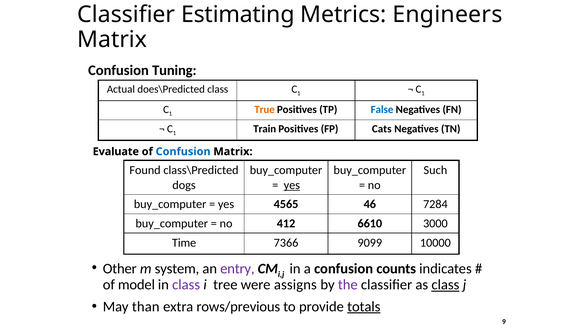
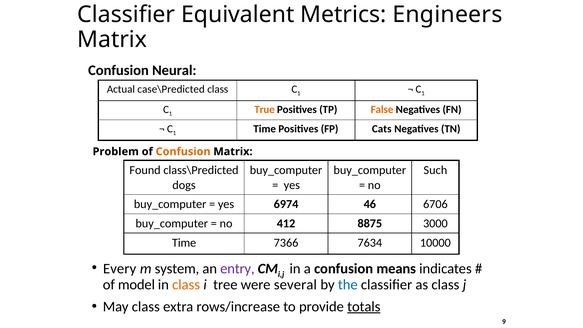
Estimating: Estimating -> Equivalent (238, 15)
Tuning: Tuning -> Neural (174, 70)
does\Predicted: does\Predicted -> case\Predicted (171, 89)
False colour: blue -> orange (382, 110)
Train: Train -> Time (265, 129)
Evaluate: Evaluate -> Problem (116, 152)
Confusion colour: blue -> orange (183, 152)
yes underline: present -> none (292, 185)
4565: 4565 -> 6974 (286, 204)
7284: 7284 -> 6706 (435, 204)
6610: 6610 -> 8875 (370, 223)
9099: 9099 -> 7634 (370, 243)
Other: Other -> Every (120, 269)
counts: counts -> means (396, 269)
class colour: purple -> orange (186, 285)
assigns: assigns -> several (295, 285)
the colour: purple -> blue (348, 285)
class underline: present -> none (445, 285)
May than: than -> class (146, 307)
rows/previous: rows/previous -> rows/increase (238, 307)
